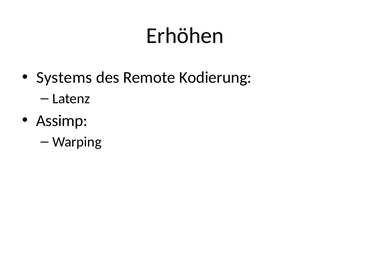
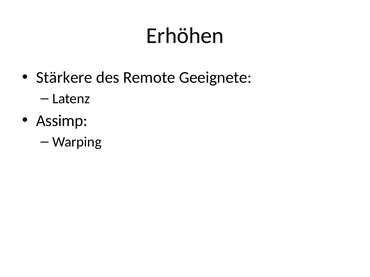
Systems: Systems -> Stärkere (64, 78)
Kodierung: Kodierung -> Geeignete (215, 78)
